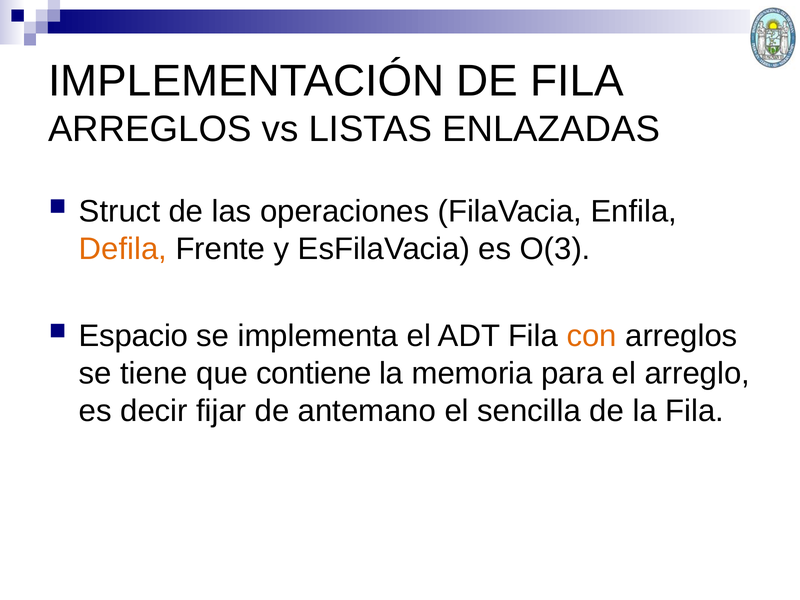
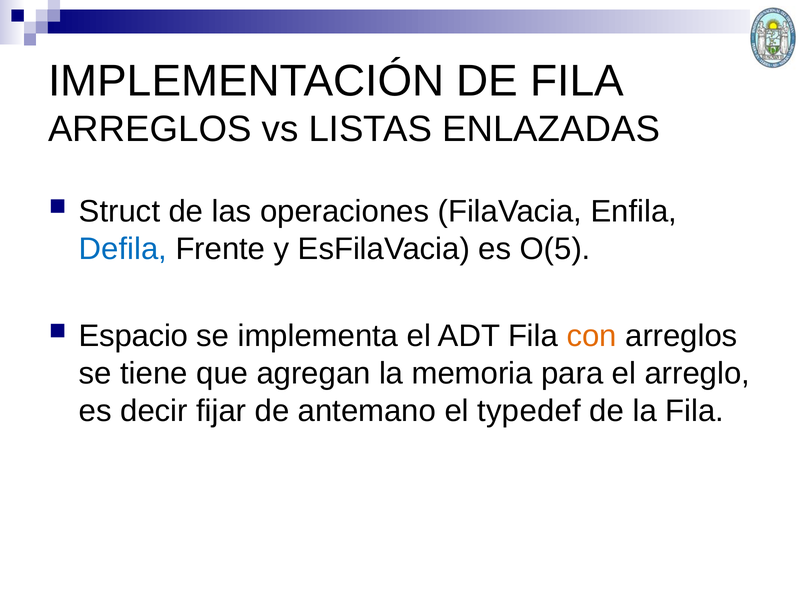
Defila colour: orange -> blue (123, 249)
O(3: O(3 -> O(5 (555, 249)
contiene: contiene -> agregan (314, 373)
sencilla: sencilla -> typedef (529, 411)
